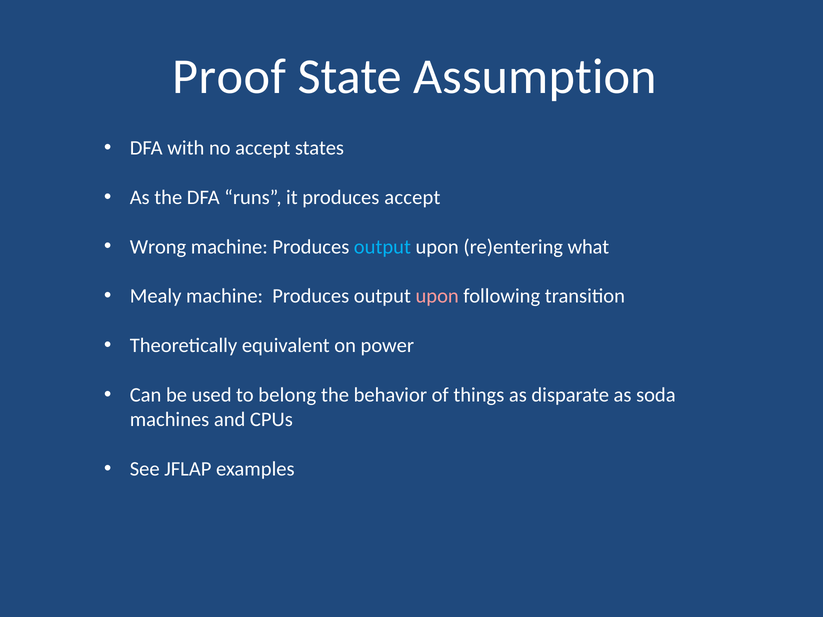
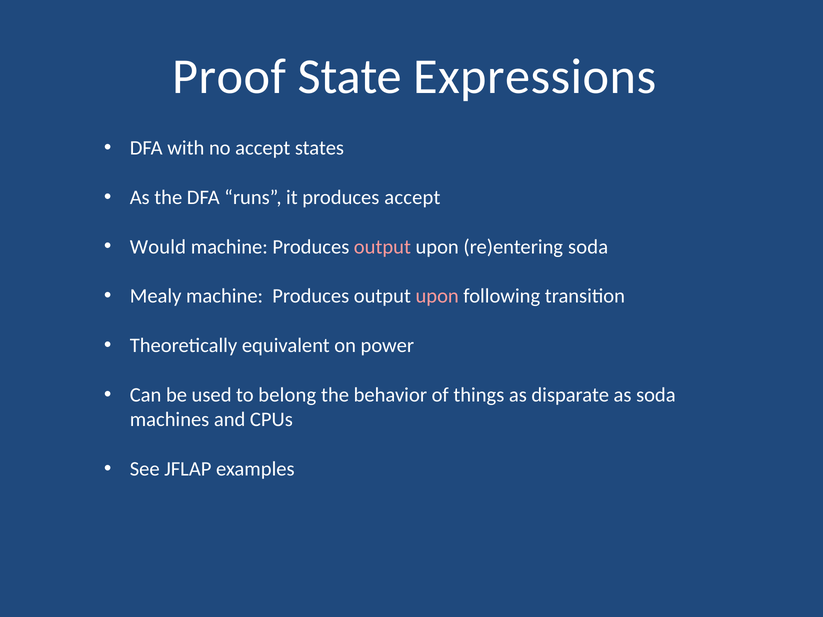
Assumption: Assumption -> Expressions (535, 77)
Wrong: Wrong -> Would (158, 247)
output colour: light blue -> pink (382, 247)
re)entering what: what -> soda (588, 247)
